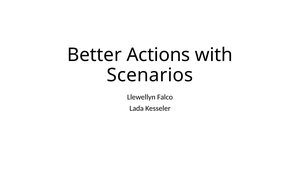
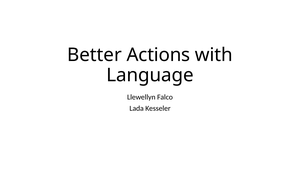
Scenarios: Scenarios -> Language (150, 75)
